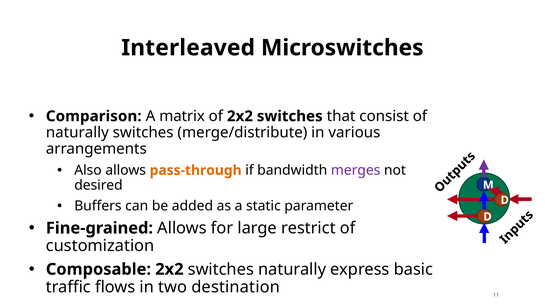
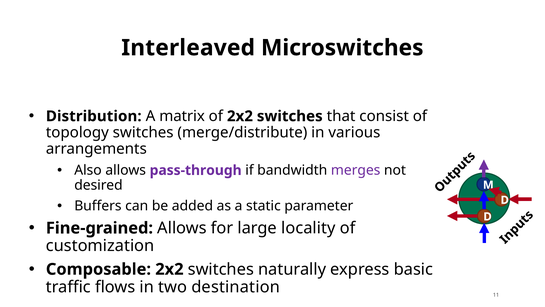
Comparison: Comparison -> Distribution (94, 116)
naturally: naturally -> topology (77, 132)
pass-through colour: orange -> purple (196, 170)
restrict: restrict -> locality (308, 228)
